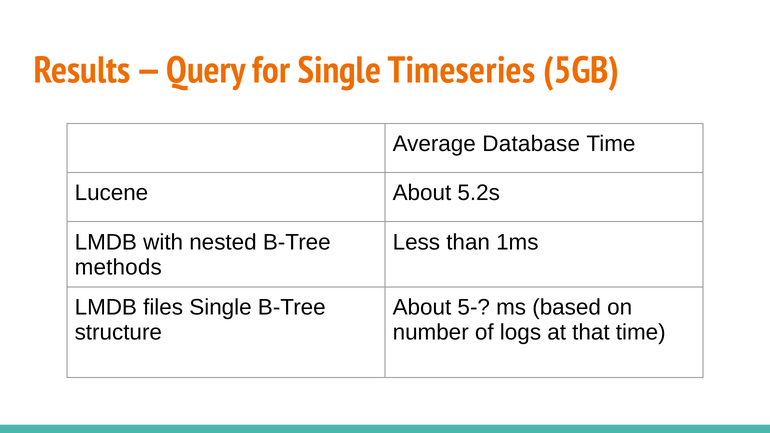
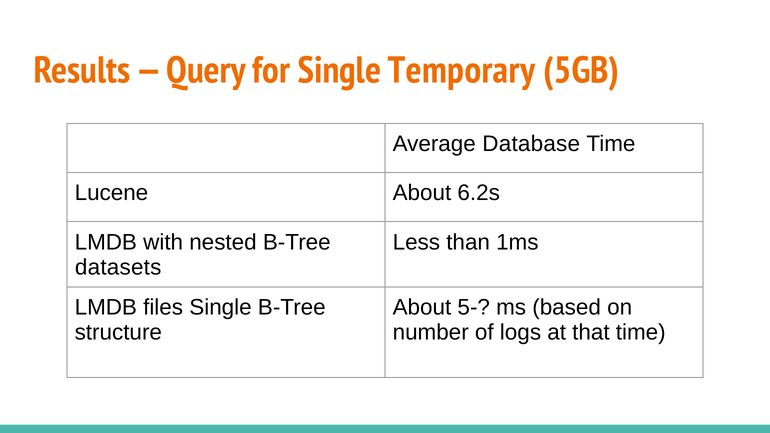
Timeseries: Timeseries -> Temporary (461, 70)
5.2s: 5.2s -> 6.2s (479, 193)
methods: methods -> datasets (118, 267)
